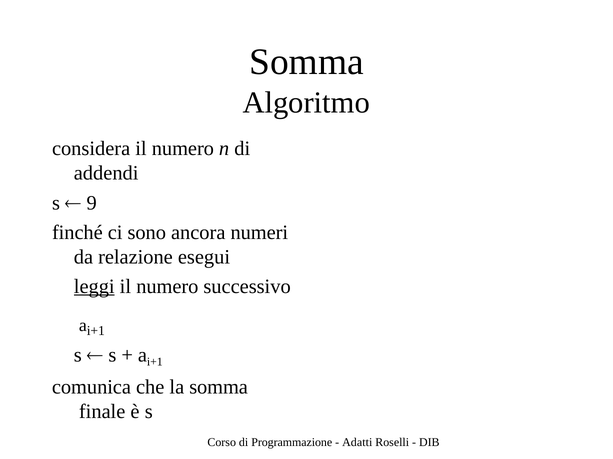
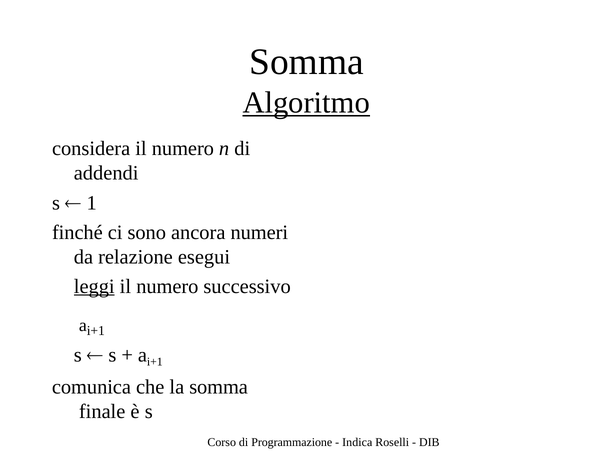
Algoritmo underline: none -> present (306, 103)
9: 9 -> 1 (92, 203)
Adatti: Adatti -> Indica (357, 443)
